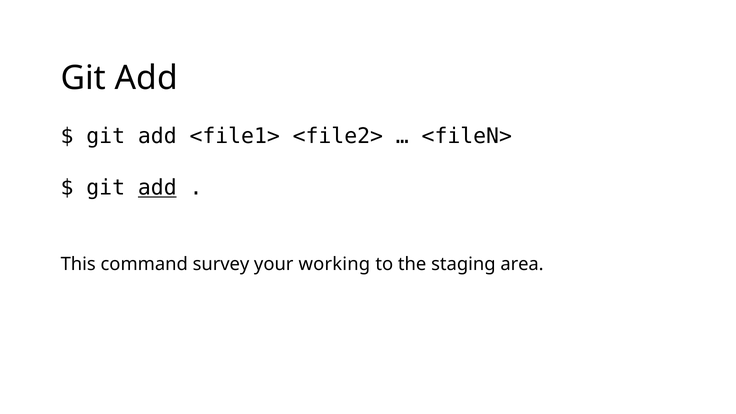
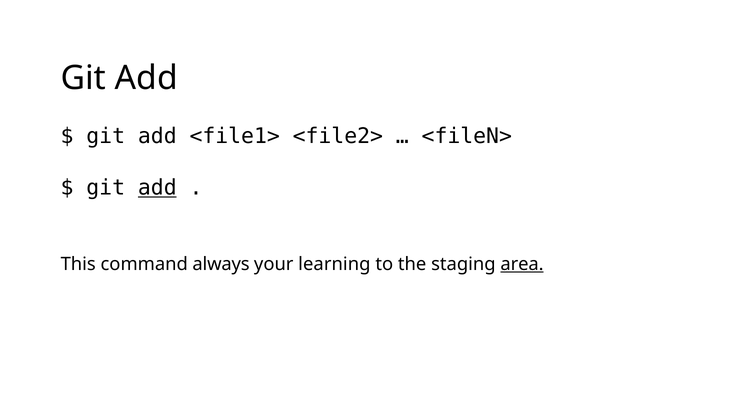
survey: survey -> always (221, 264)
working: working -> learning (334, 264)
area underline: none -> present (522, 264)
